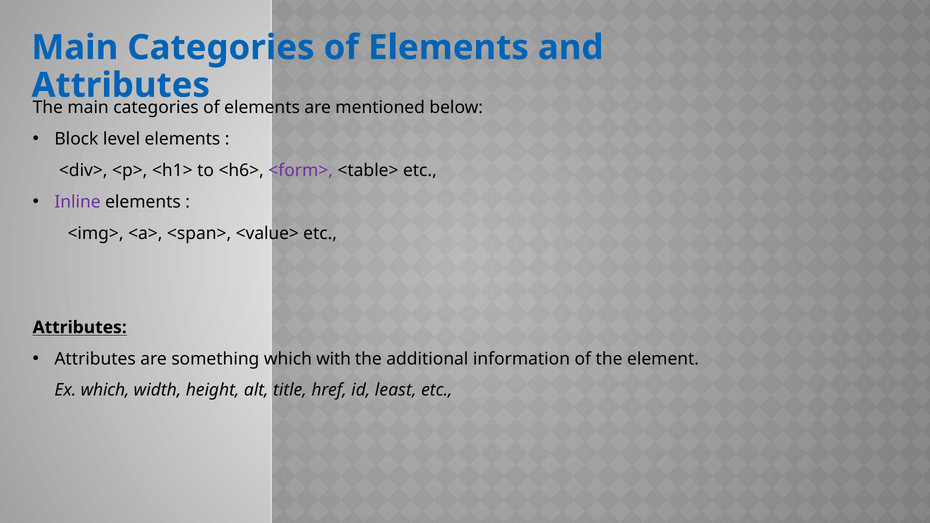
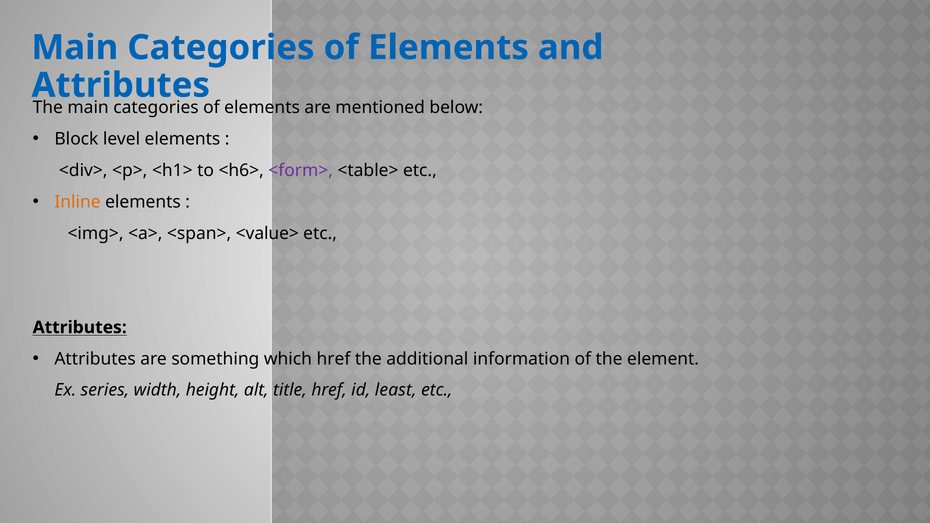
Inline colour: purple -> orange (78, 202)
which with: with -> href (333, 359)
Ex which: which -> series (105, 390)
